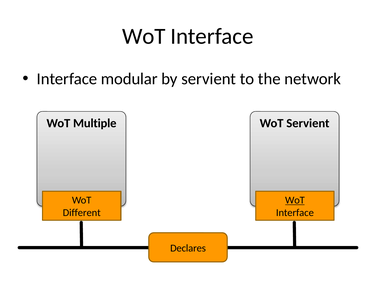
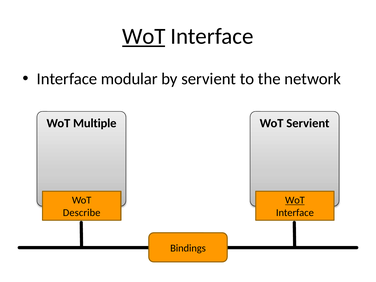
WoT underline: none -> present (144, 36)
Different: Different -> Describe (82, 213)
Declares: Declares -> Bindings (188, 248)
